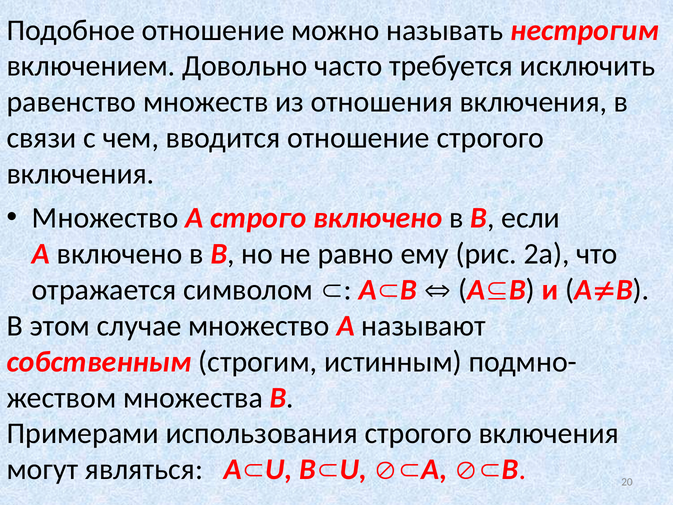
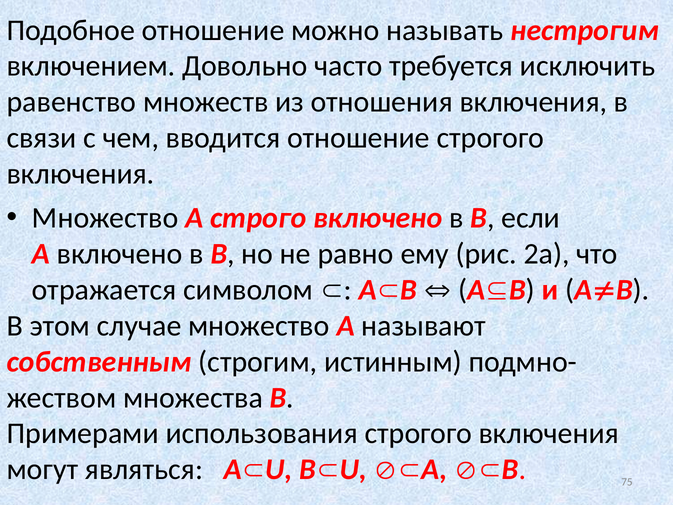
20: 20 -> 75 (627, 482)
